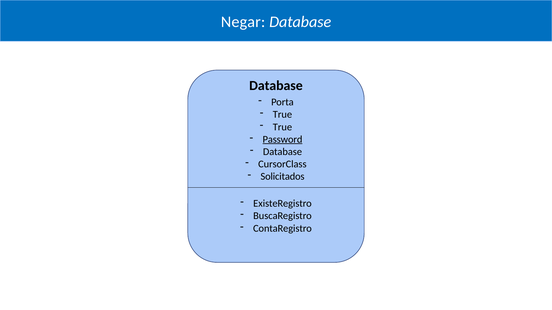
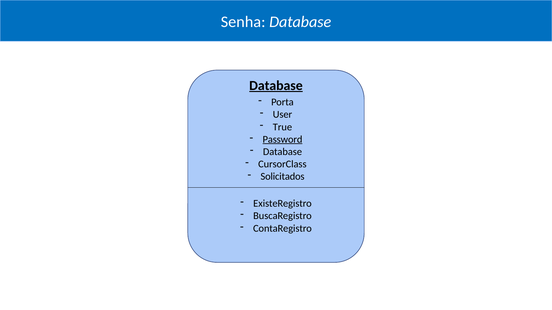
Negar: Negar -> Senha (243, 22)
Database underline: none -> present (276, 86)
True: True -> User (282, 115)
